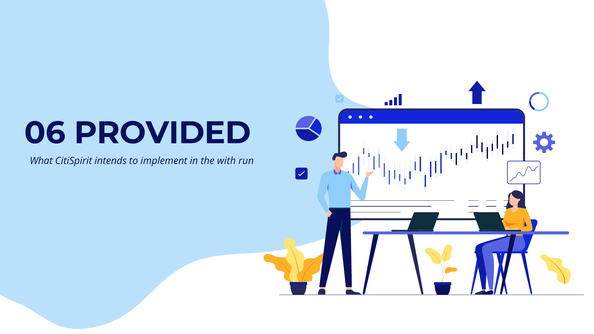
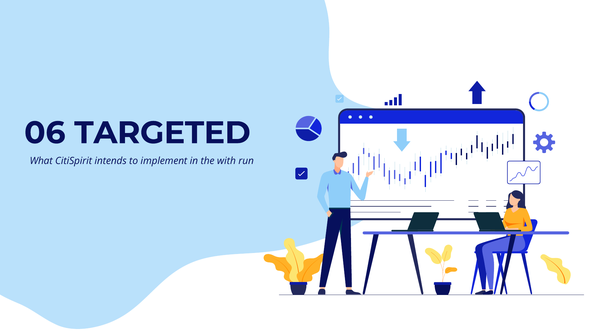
PROVIDED: PROVIDED -> TARGETED (162, 133)
